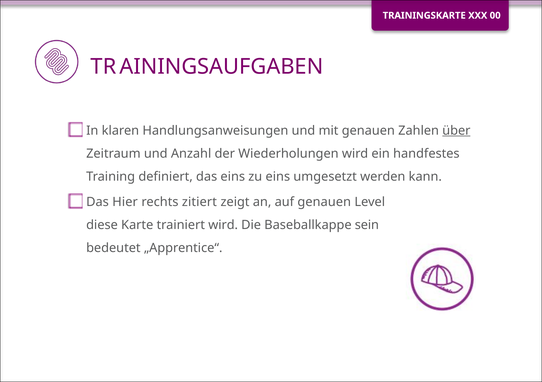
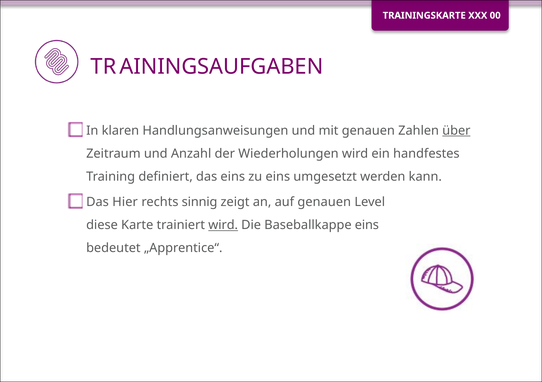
zitiert: zitiert -> sinnig (200, 202)
wird underline: none -> present (223, 225)
Baseballkappe sein: sein -> eins (367, 225)
